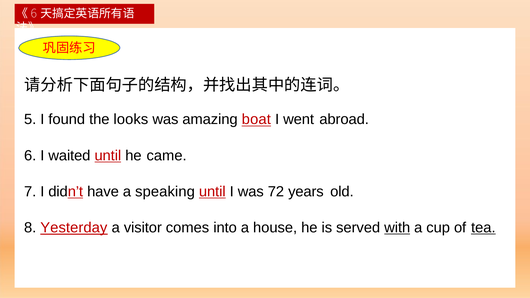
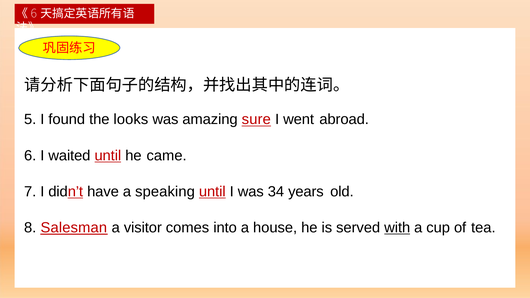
boat: boat -> sure (256, 120)
72: 72 -> 34 (276, 192)
Yesterday: Yesterday -> Salesman (74, 228)
tea underline: present -> none (483, 228)
